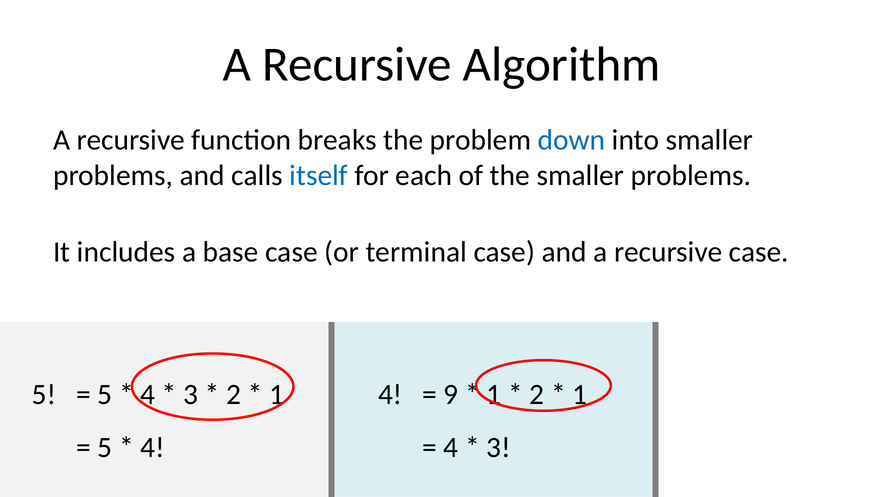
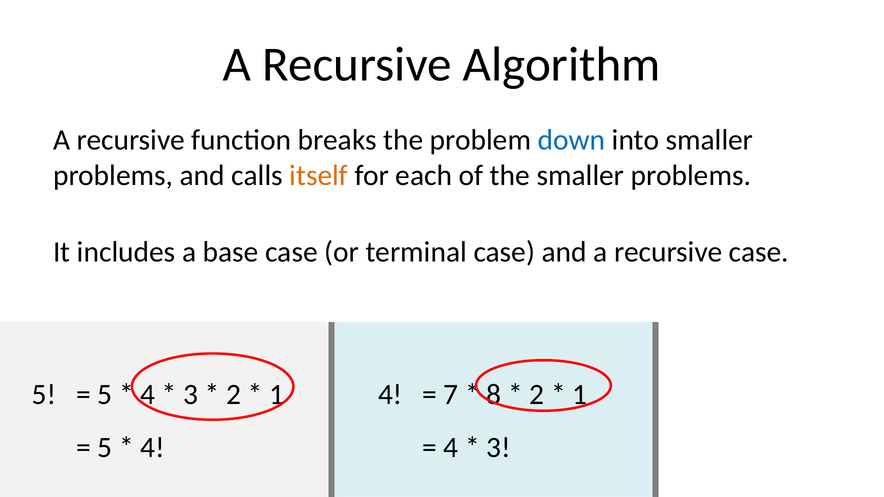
itself colour: blue -> orange (319, 176)
9: 9 -> 7 (451, 395)
1: 1 -> 8 (494, 395)
